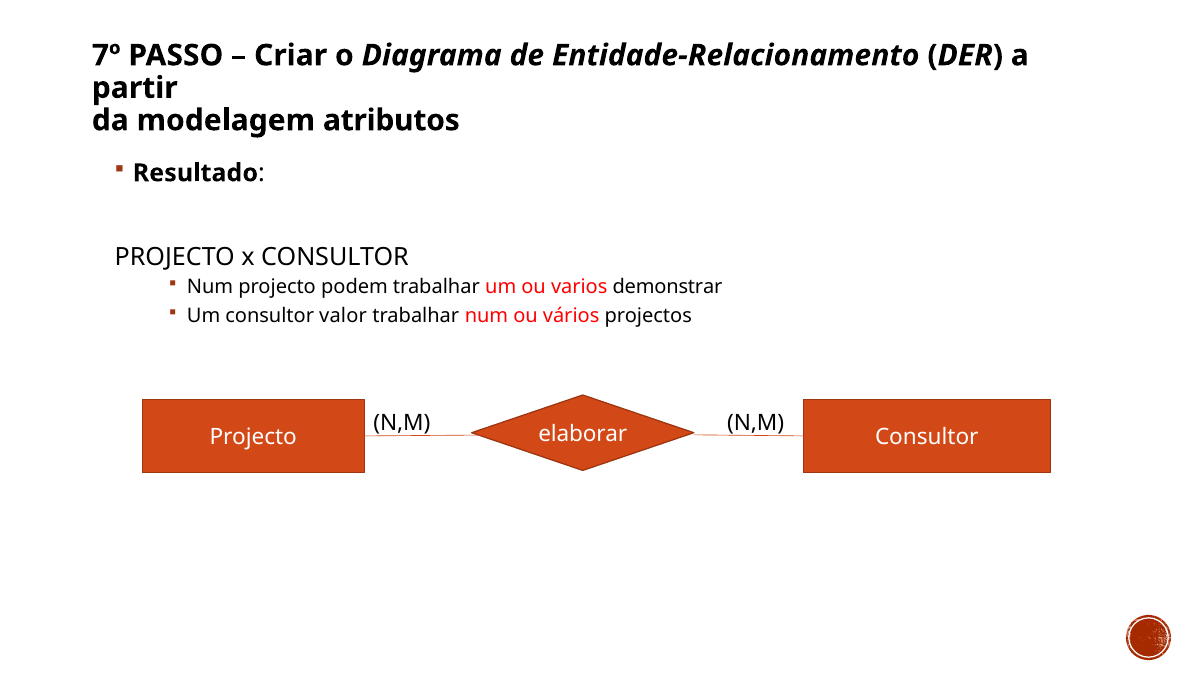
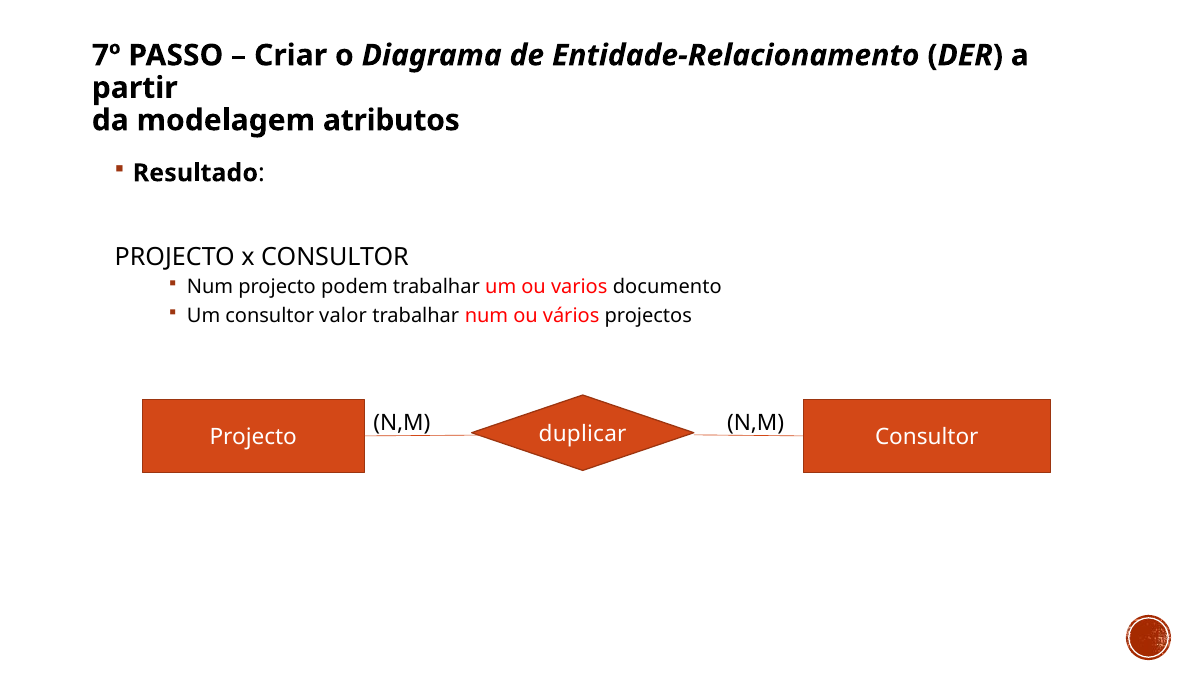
demonstrar: demonstrar -> documento (667, 287)
elaborar: elaborar -> duplicar (583, 434)
